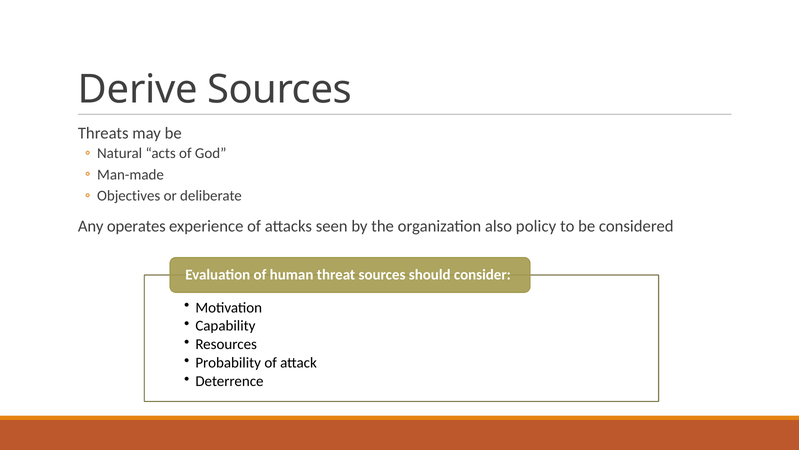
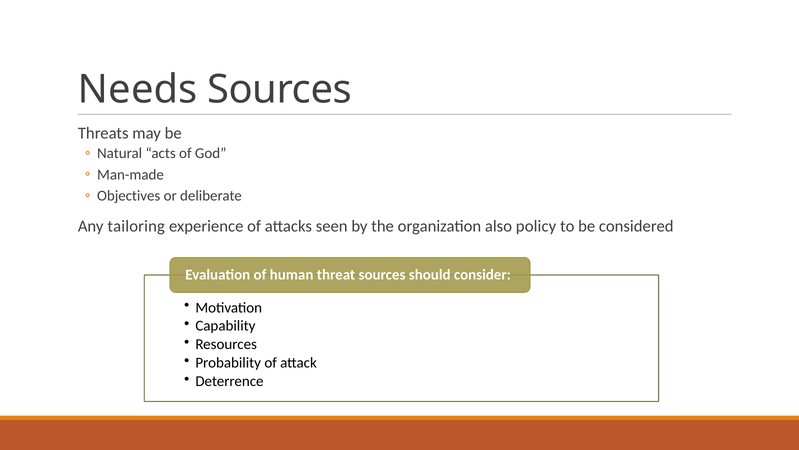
Derive: Derive -> Needs (138, 90)
operates: operates -> tailoring (136, 226)
